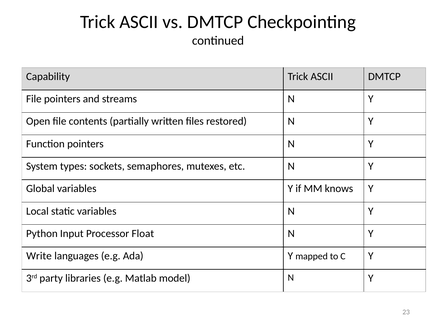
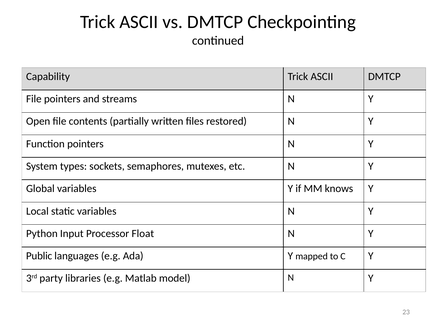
Write: Write -> Public (39, 256)
